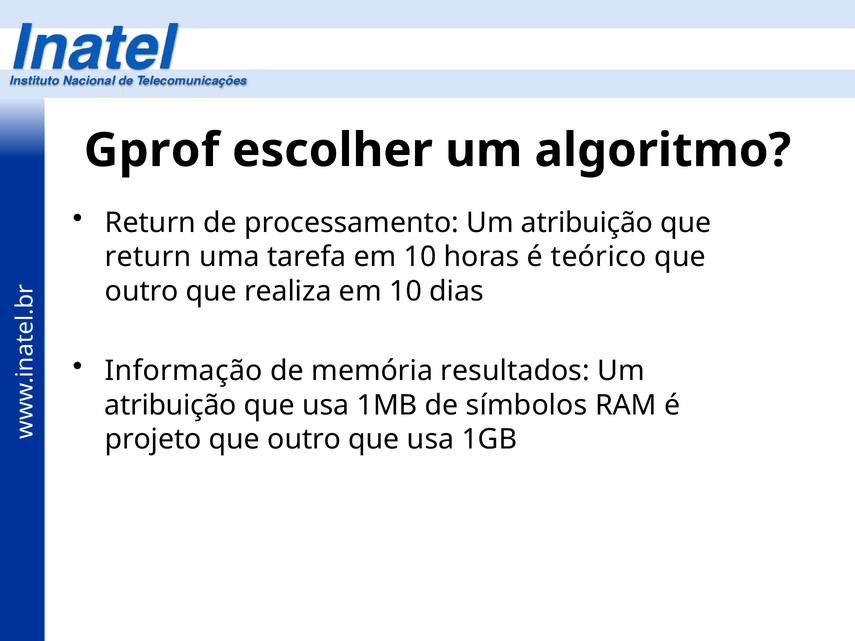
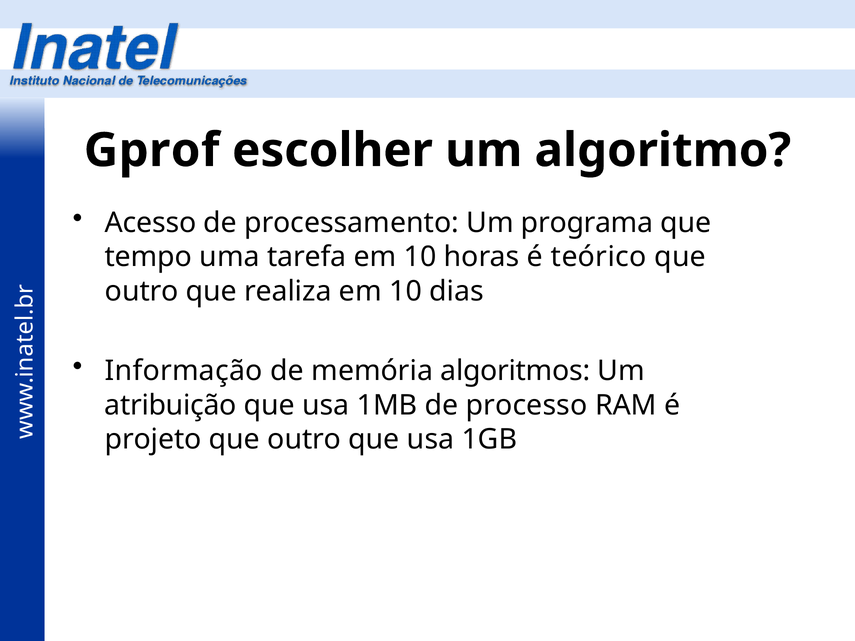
Return: Return -> Acesso (151, 223)
processamento Um atribuição: atribuição -> programa (587, 223)
return: return -> tempo (148, 257)
resultados: resultados -> algoritmos (515, 371)
símbolos: símbolos -> processo (527, 405)
